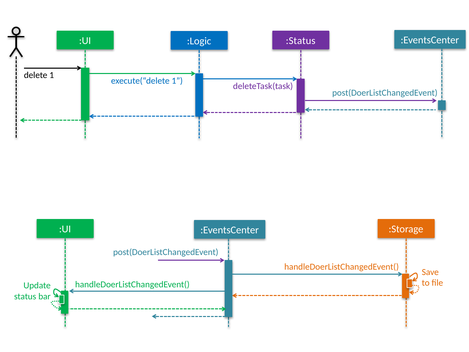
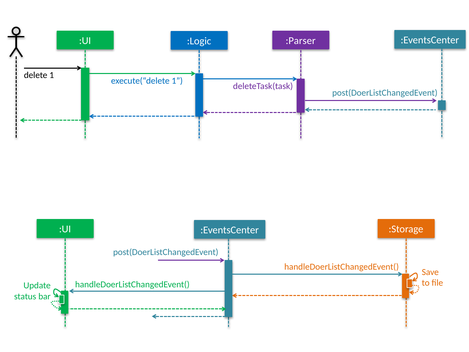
:Status: :Status -> :Parser (301, 41)
